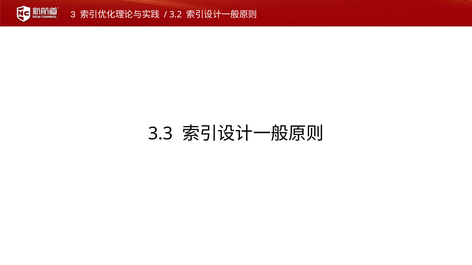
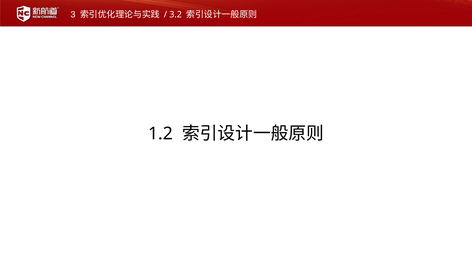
3.3: 3.3 -> 1.2 (161, 134)
